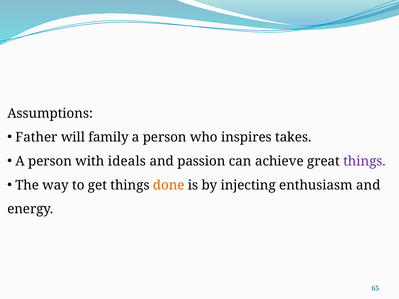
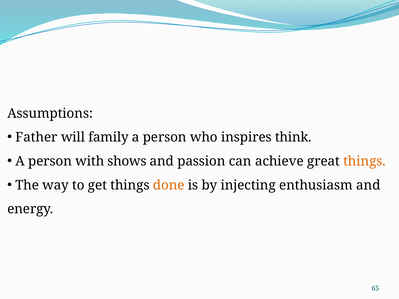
takes: takes -> think (293, 137)
ideals: ideals -> shows (127, 161)
things colour: purple -> orange (365, 161)
